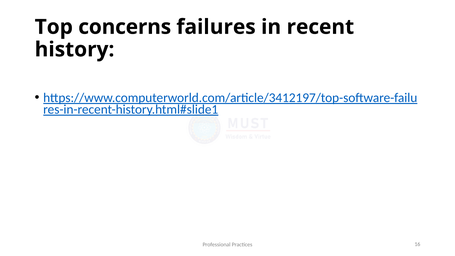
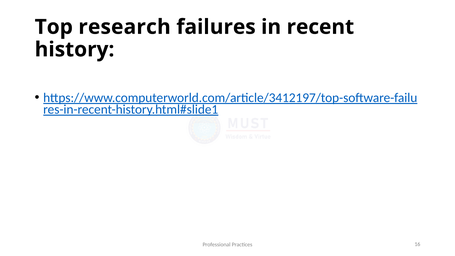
concerns: concerns -> research (125, 27)
